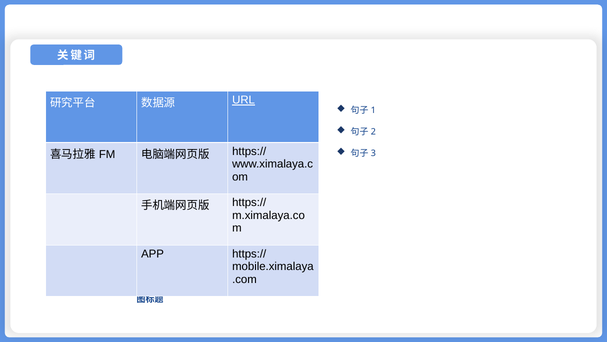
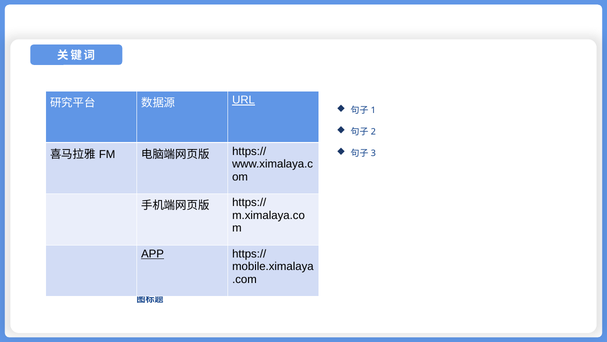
APP underline: none -> present (152, 254)
